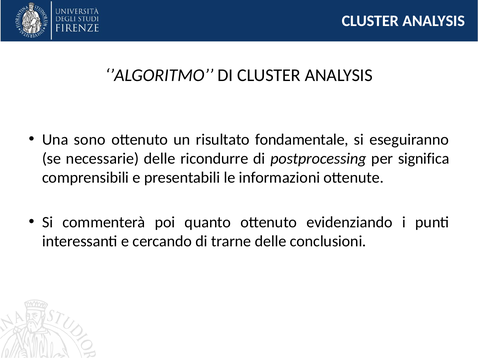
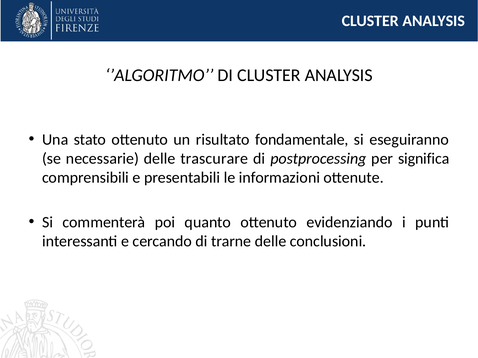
sono: sono -> stato (90, 140)
ricondurre: ricondurre -> trascurare (214, 159)
